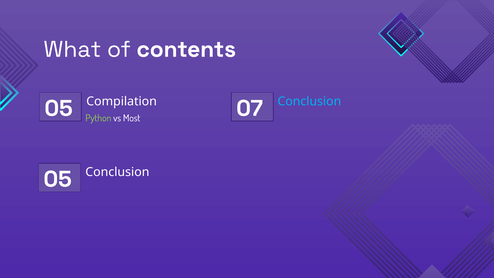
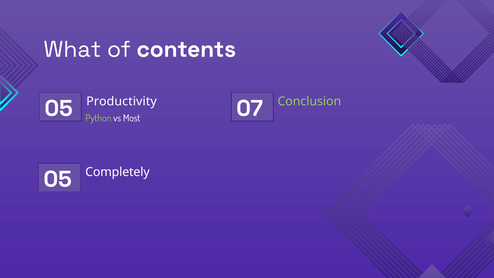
Compilation: Compilation -> Productivity (122, 101)
Conclusion colour: light blue -> light green (309, 101)
Conclusion: Conclusion -> Completely (117, 172)
